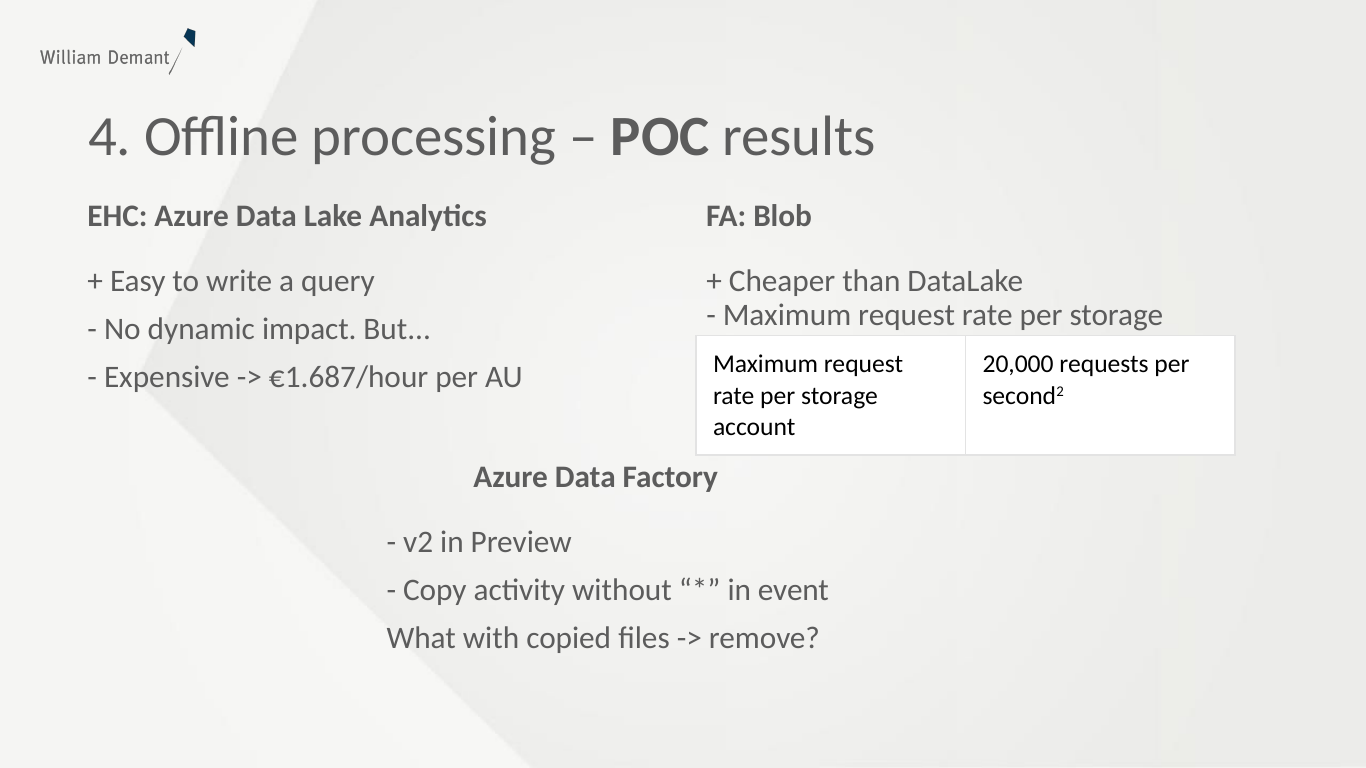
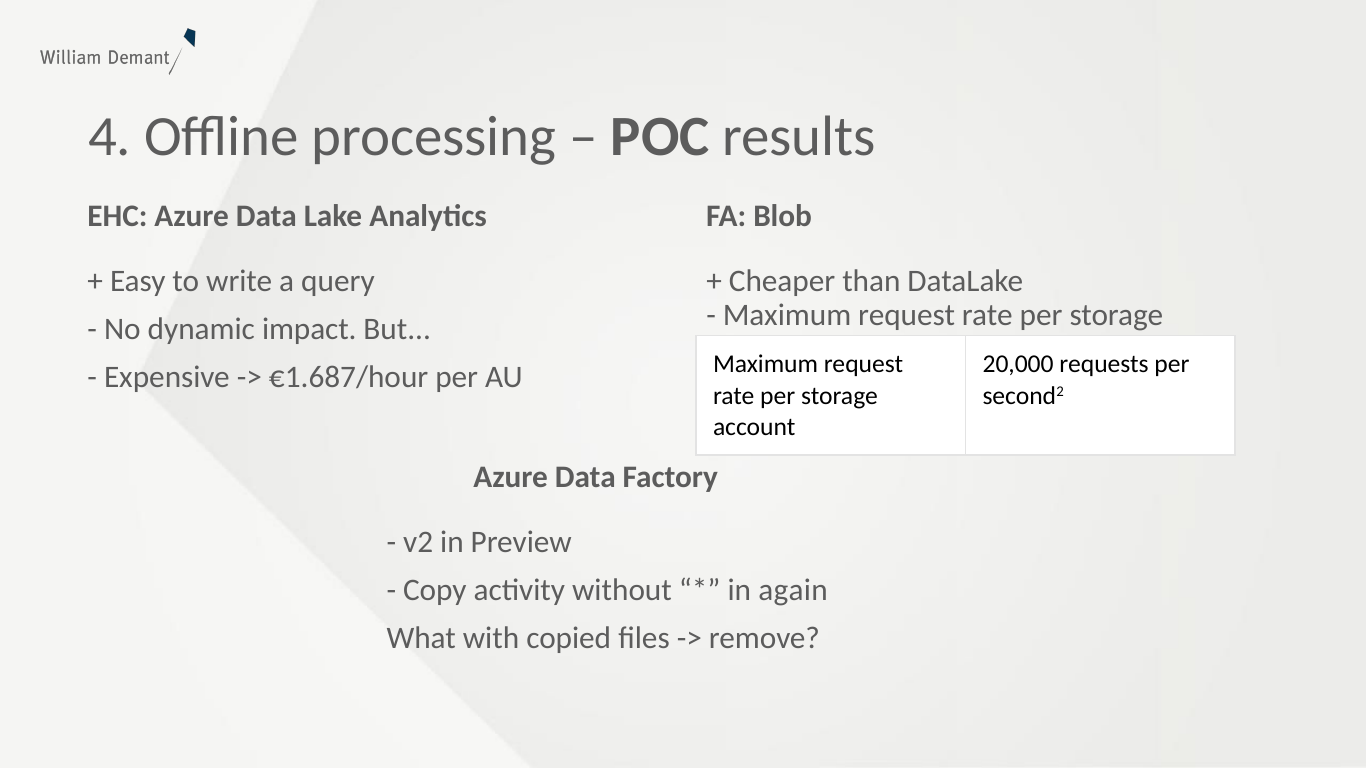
event: event -> again (793, 590)
